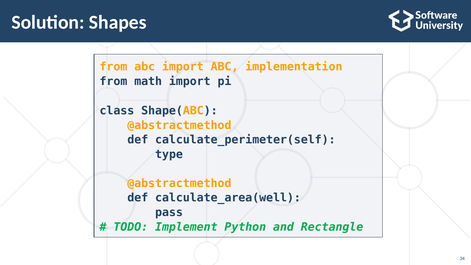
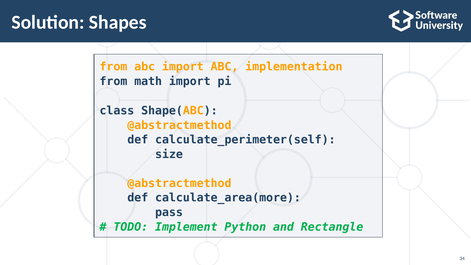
type: type -> size (169, 154)
calculate_area(well: calculate_area(well -> calculate_area(more (228, 198)
